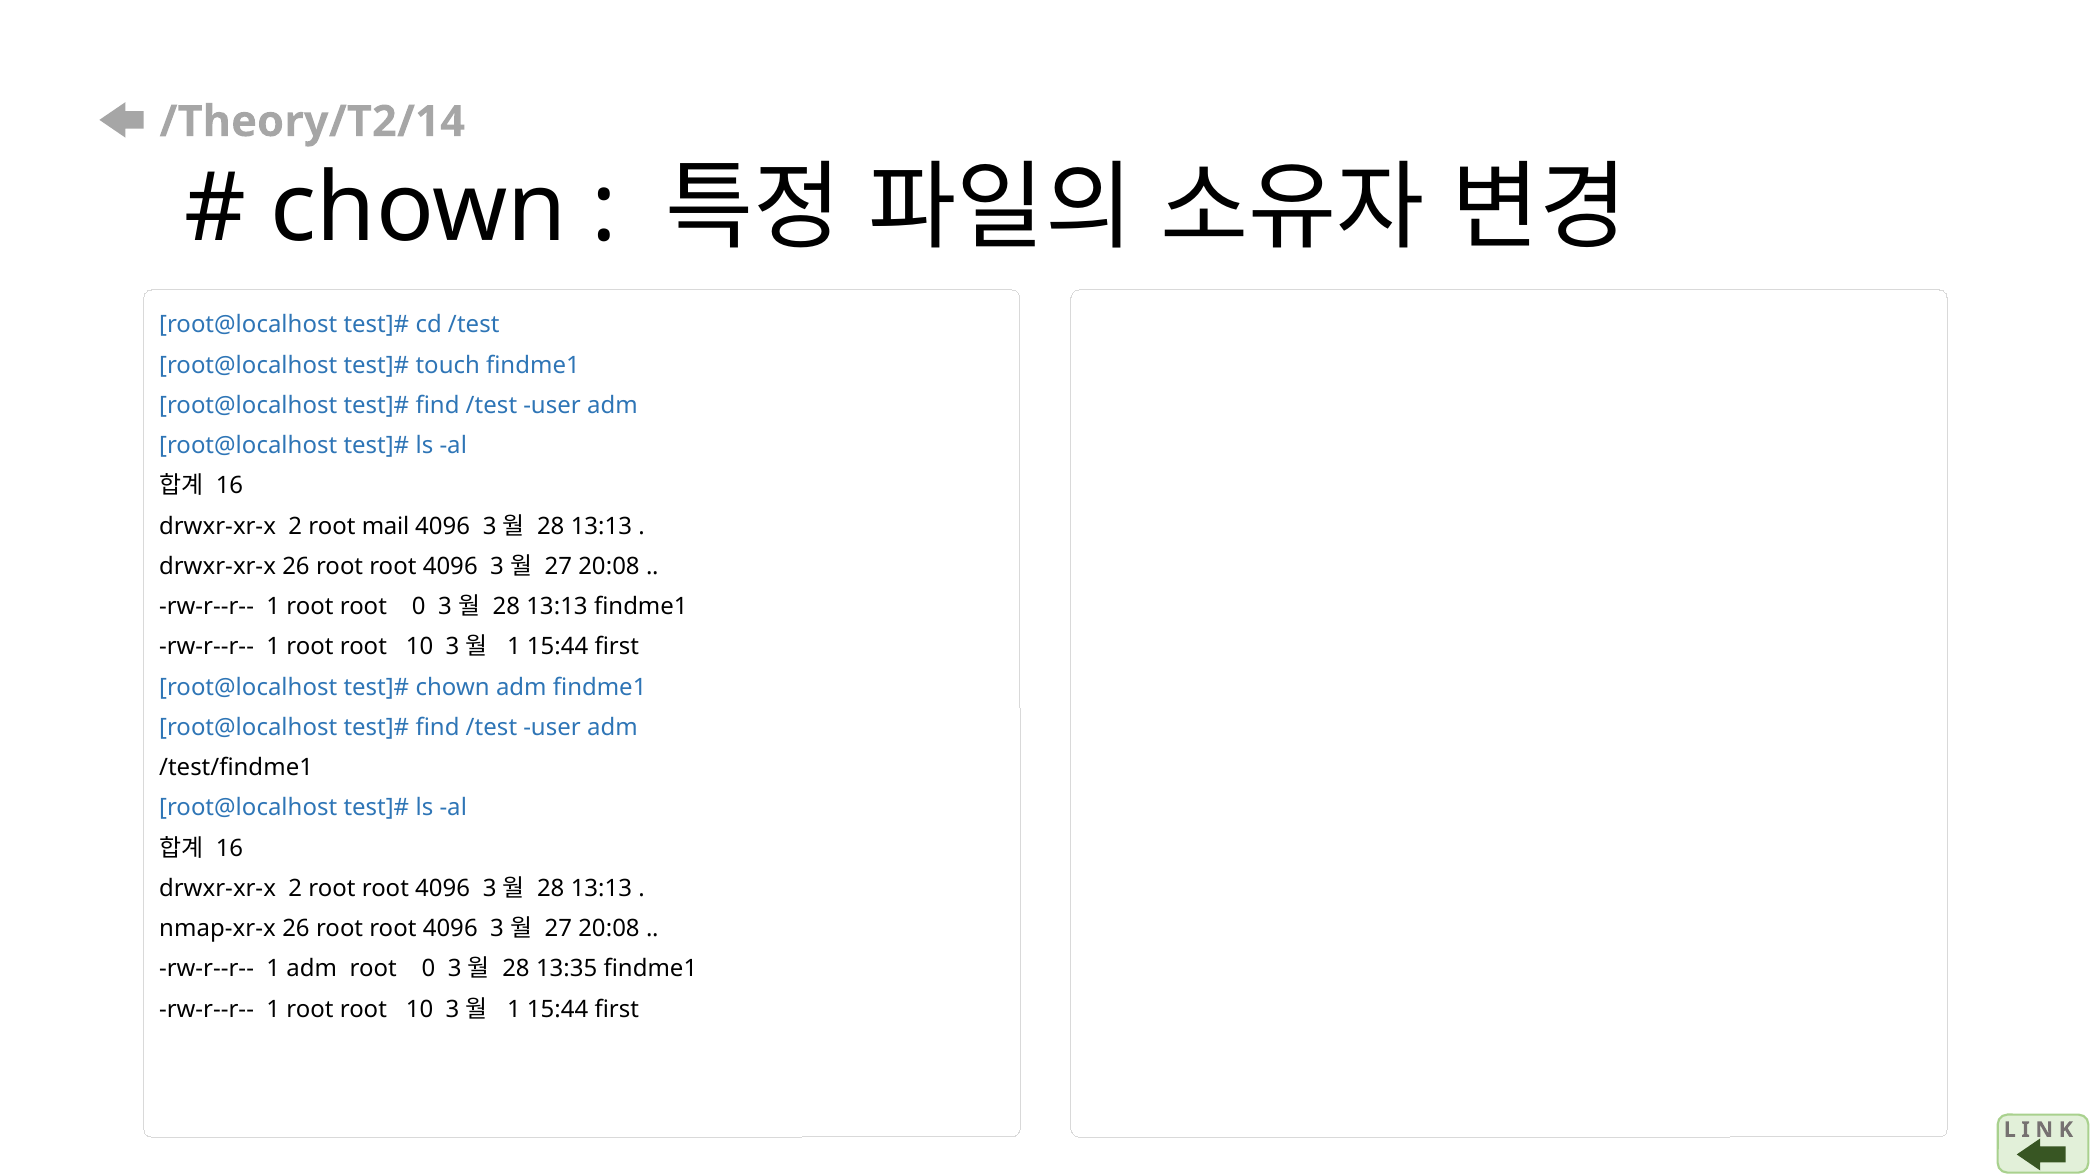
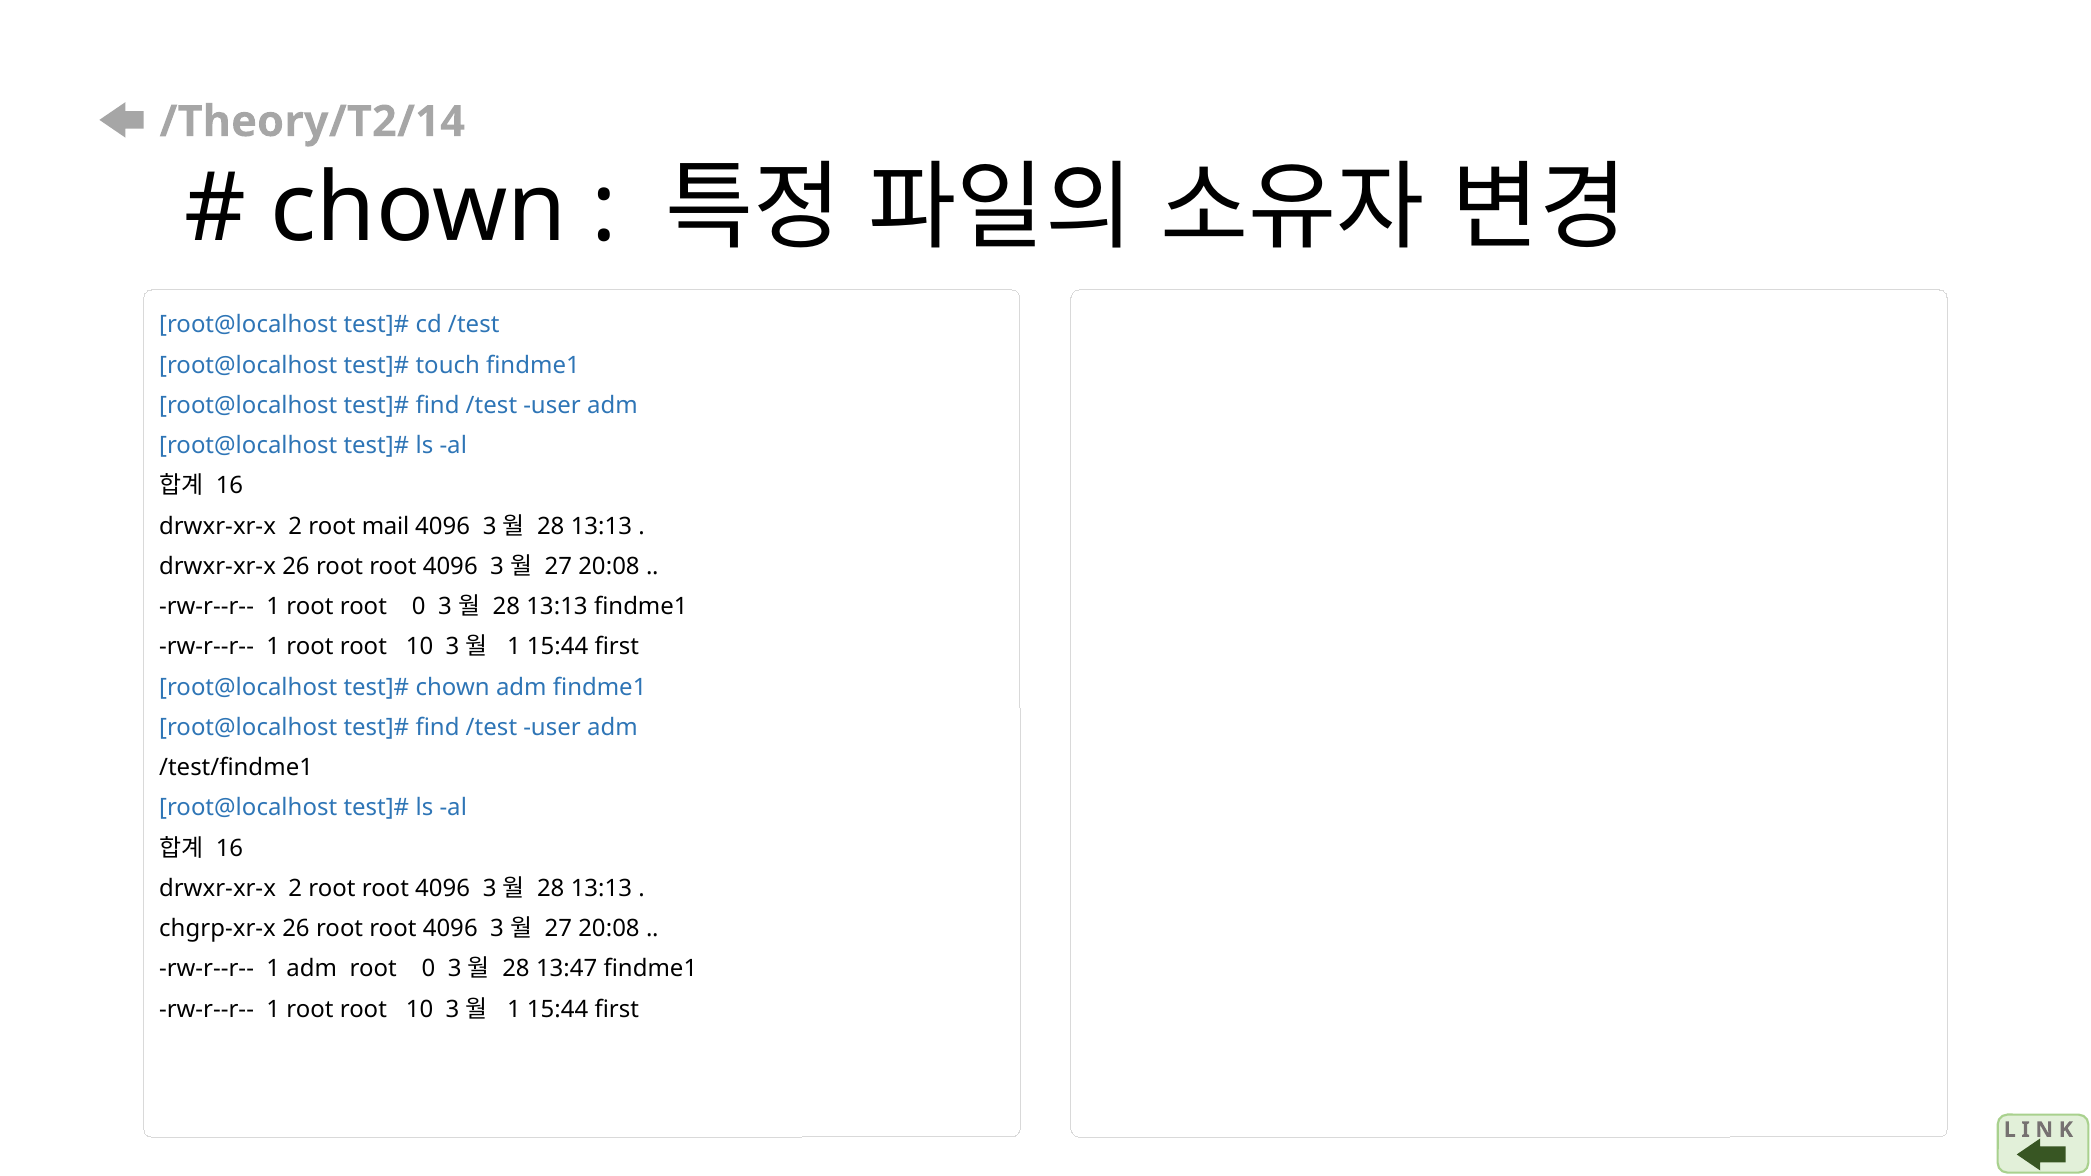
nmap-xr-x: nmap-xr-x -> chgrp-xr-x (218, 929)
13:35: 13:35 -> 13:47 (567, 969)
